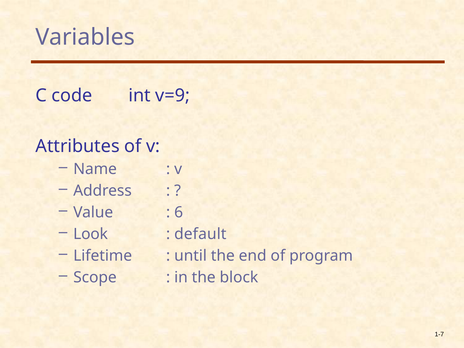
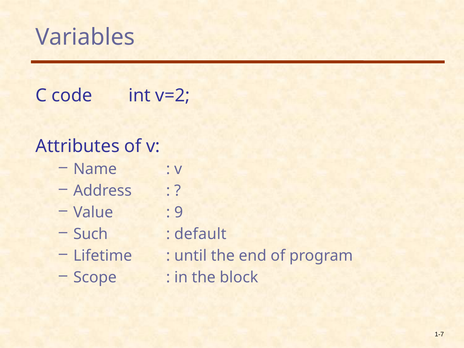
v=9: v=9 -> v=2 (173, 96)
6: 6 -> 9 (179, 212)
Look: Look -> Such (91, 234)
